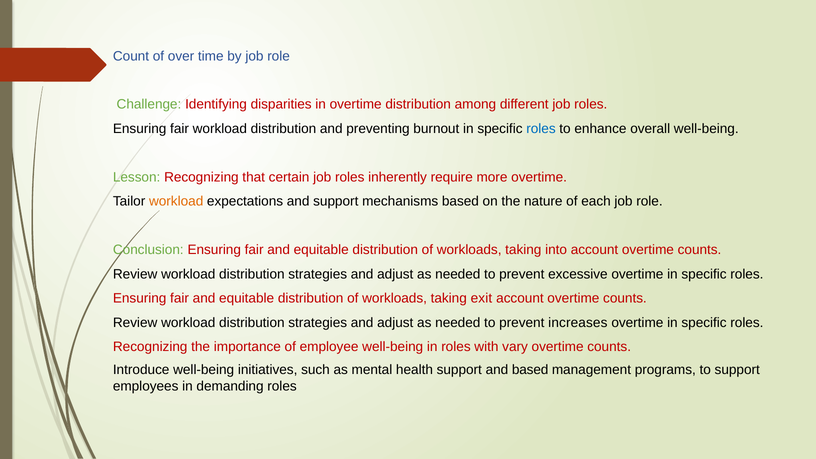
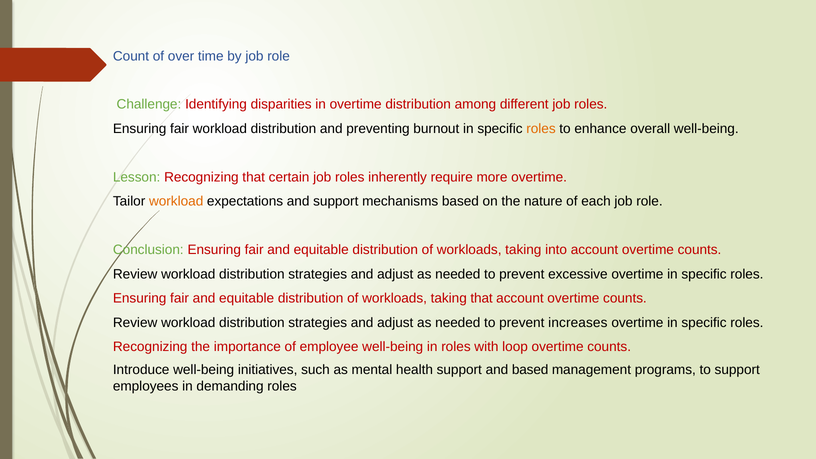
roles colour: blue -> orange (541, 129)
taking exit: exit -> that (482, 298)
vary: vary -> loop (515, 347)
